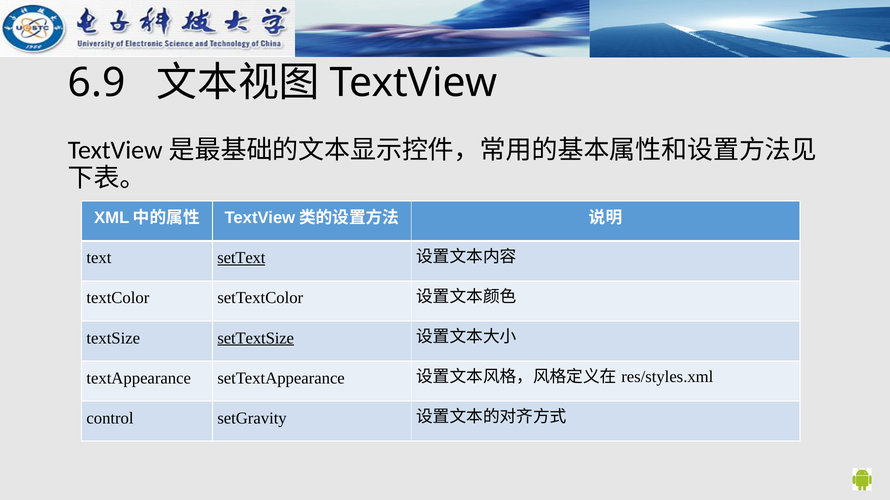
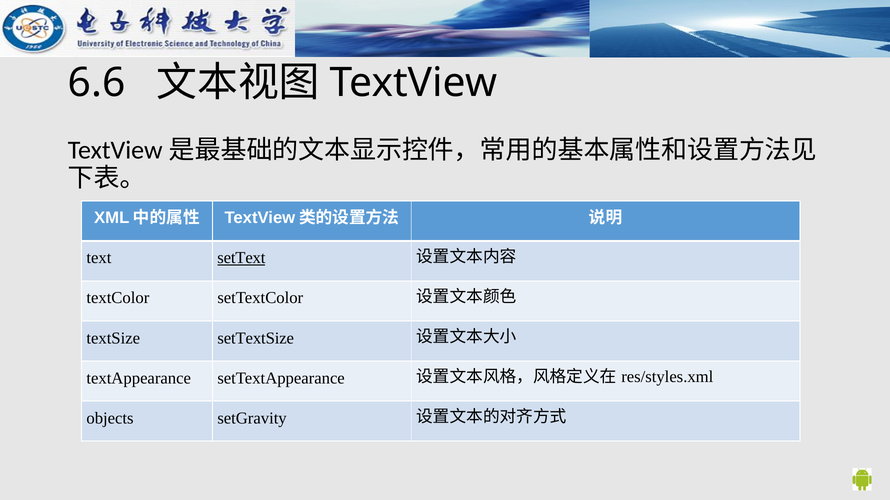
6.9: 6.9 -> 6.6 (97, 83)
setTextSize underline: present -> none (256, 338)
control: control -> objects (110, 419)
